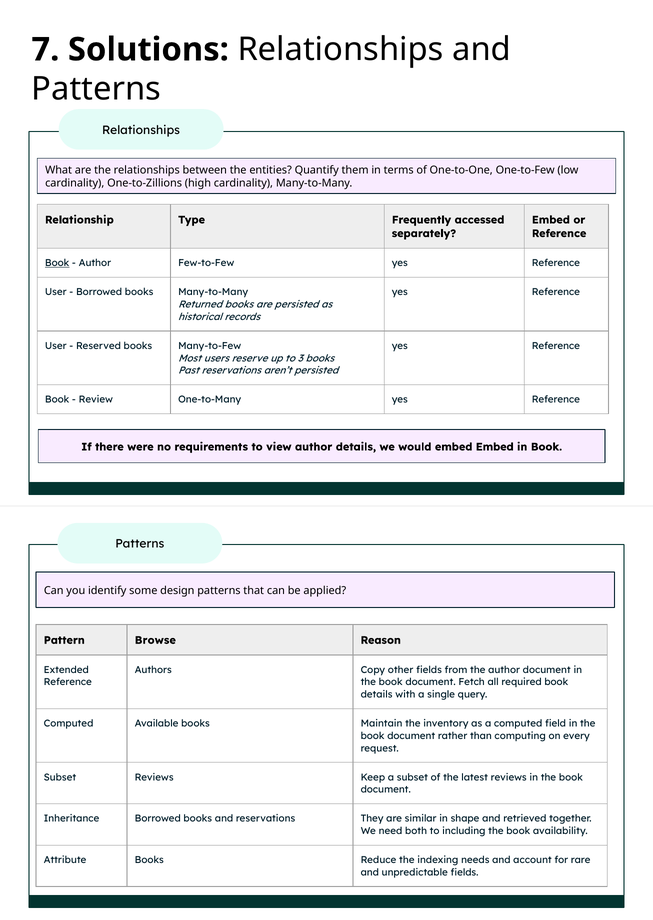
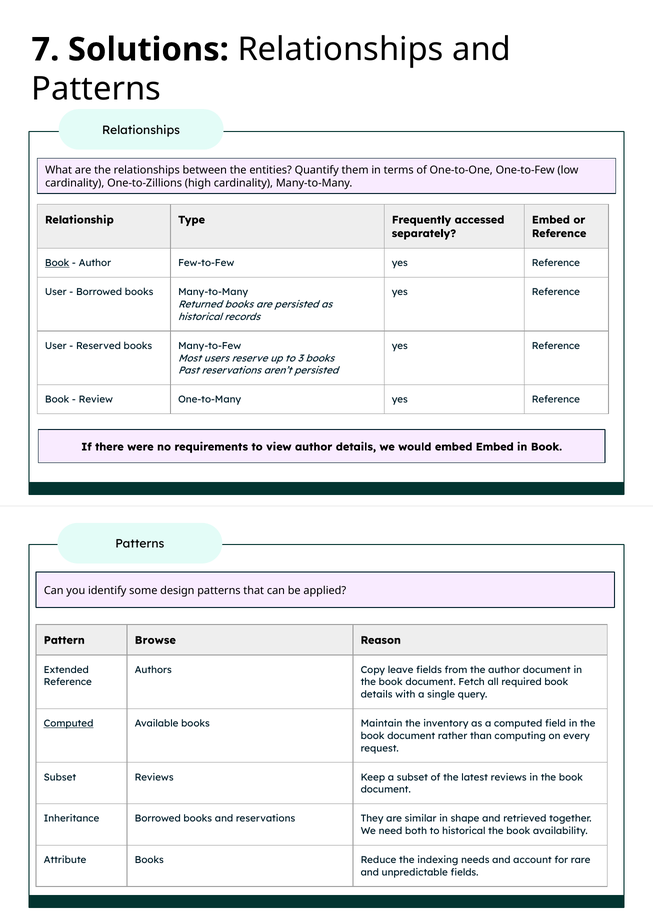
other: other -> leave (401, 670)
Computed underline: none -> present (69, 724)
to including: including -> historical (464, 832)
